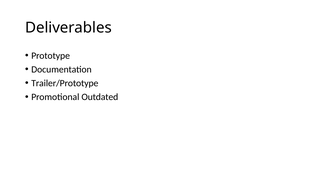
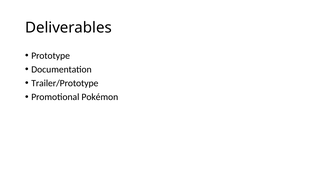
Outdated: Outdated -> Pokémon (100, 97)
